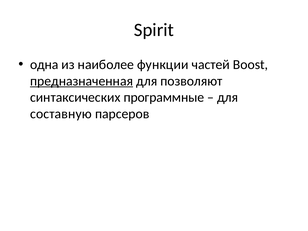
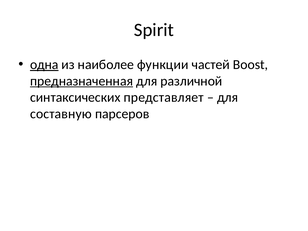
одна underline: none -> present (44, 65)
позволяют: позволяют -> различной (191, 81)
программные: программные -> представляет (164, 97)
